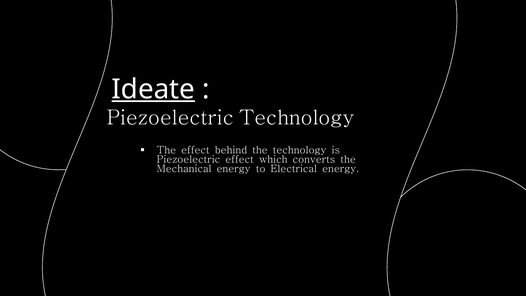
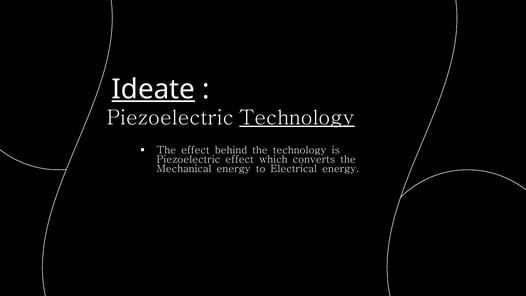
Technology underline: none -> present (297, 118)
